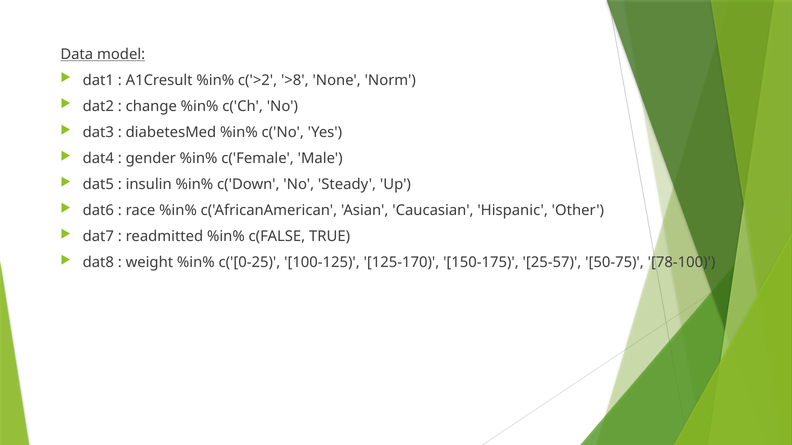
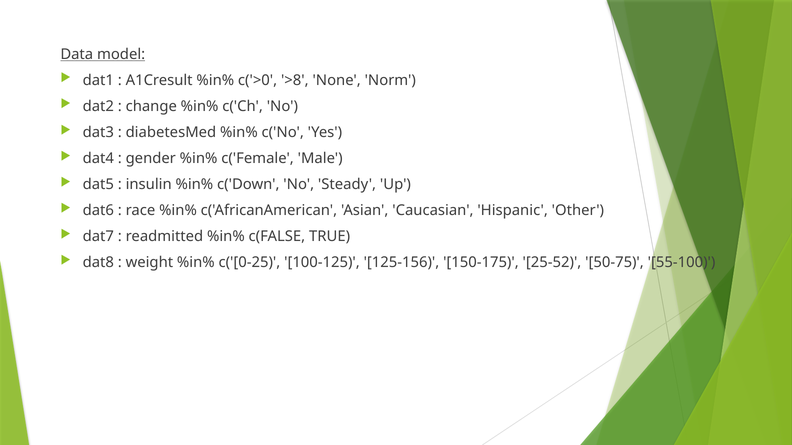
c('>2: c('>2 -> c('>0 (258, 80)
125-170: 125-170 -> 125-156 (401, 263)
25-57: 25-57 -> 25-52 (552, 263)
78-100: 78-100 -> 55-100 (682, 263)
